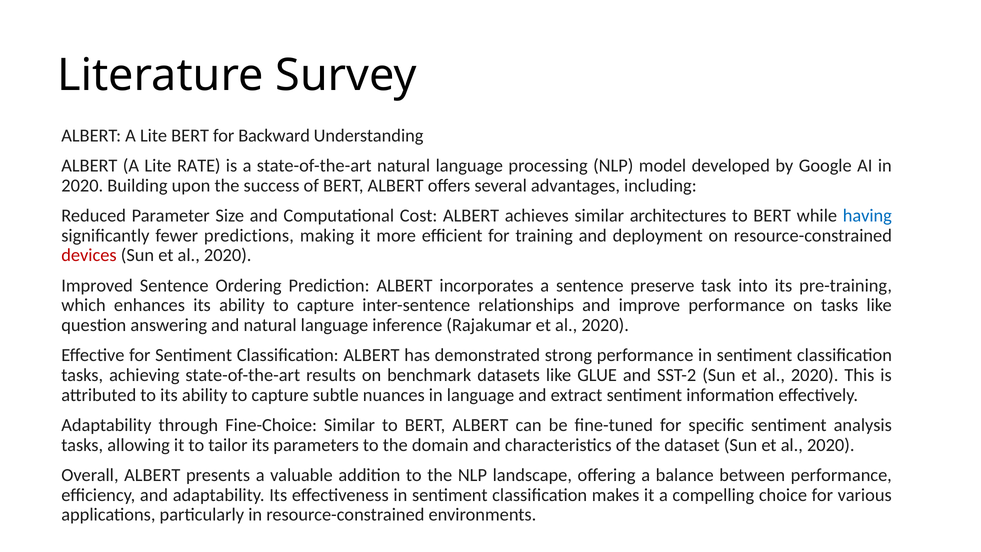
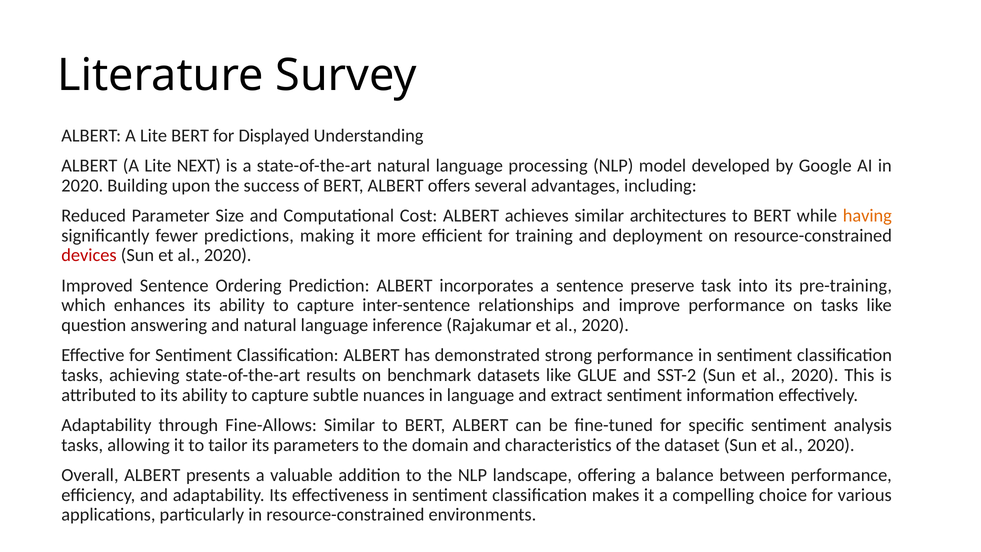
Backward: Backward -> Displayed (274, 135)
RATE: RATE -> NEXT (199, 166)
having colour: blue -> orange (867, 216)
Fine-Choice: Fine-Choice -> Fine-Allows (271, 425)
